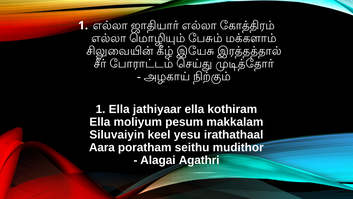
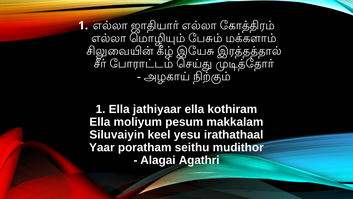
Aara: Aara -> Yaar (102, 147)
